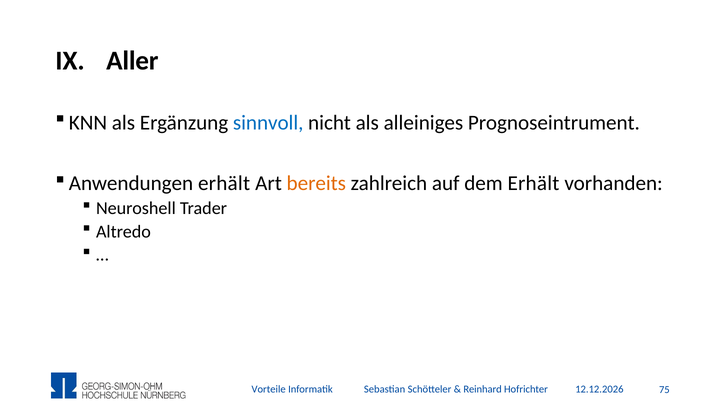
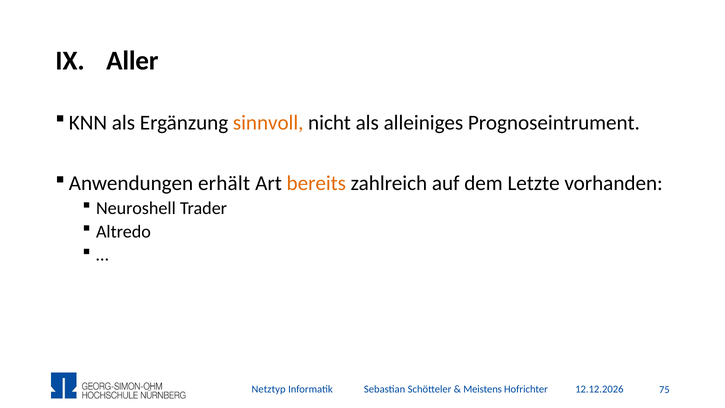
sinnvoll colour: blue -> orange (268, 123)
dem Erhält: Erhält -> Letzte (534, 183)
Vorteile: Vorteile -> Netztyp (269, 389)
Reinhard: Reinhard -> Meistens (483, 389)
